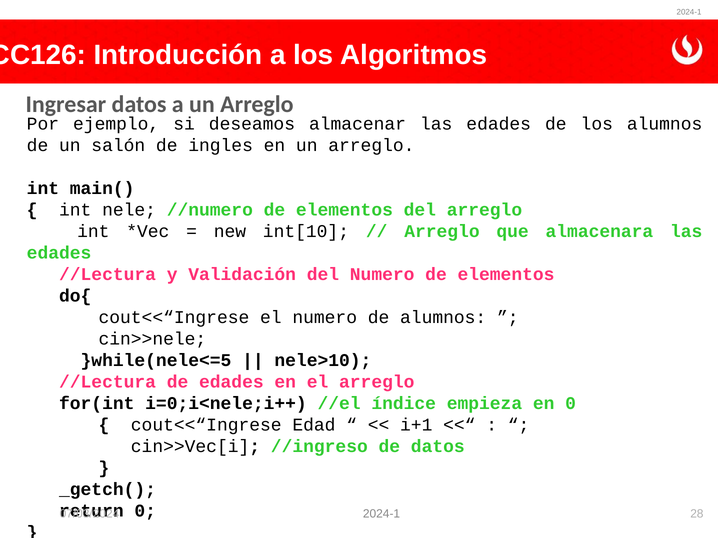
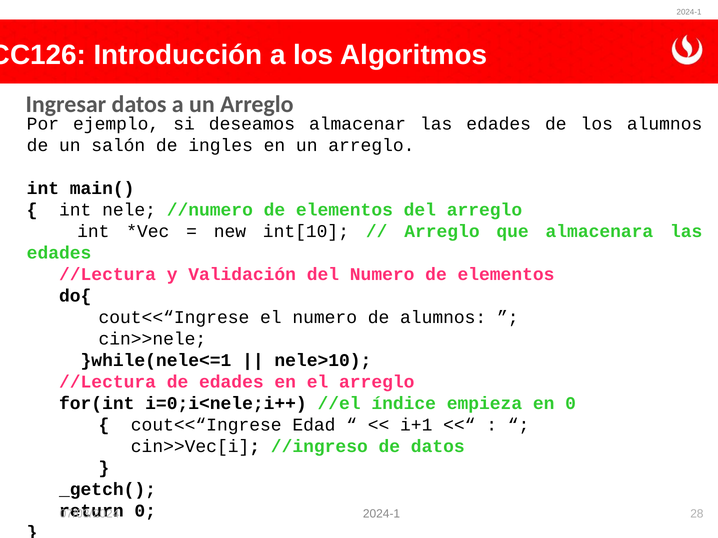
}while(nele<=5: }while(nele<=5 -> }while(nele<=1 (156, 361)
